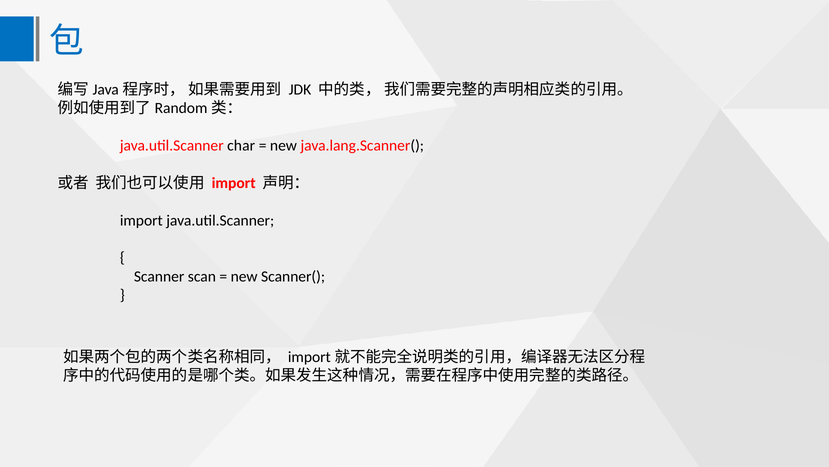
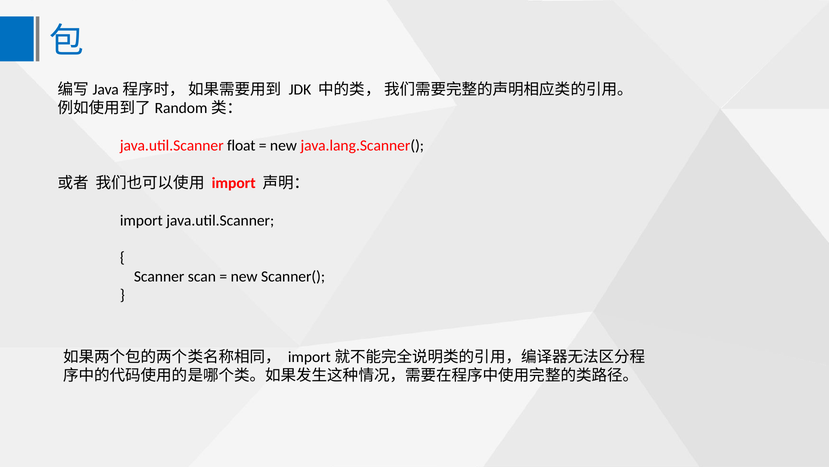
char: char -> float (241, 145)
